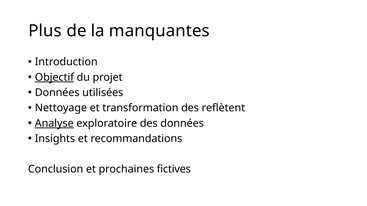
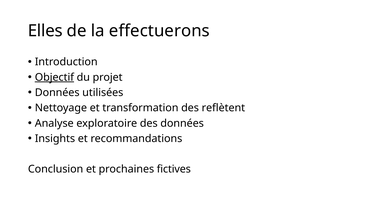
Plus: Plus -> Elles (45, 31)
manquantes: manquantes -> effectuerons (159, 31)
Analyse underline: present -> none (54, 123)
